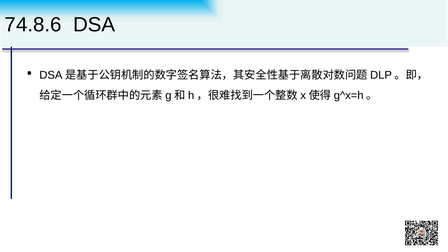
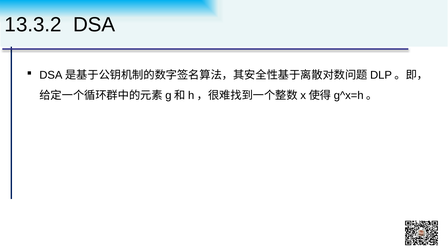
74.8.6: 74.8.6 -> 13.3.2 (33, 25)
